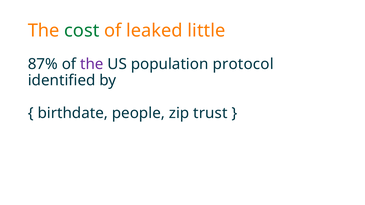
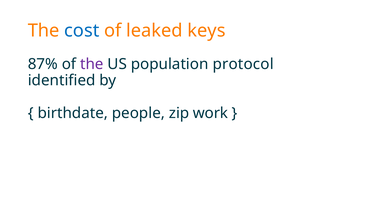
cost colour: green -> blue (82, 31)
little: little -> keys (206, 31)
trust: trust -> work (210, 113)
